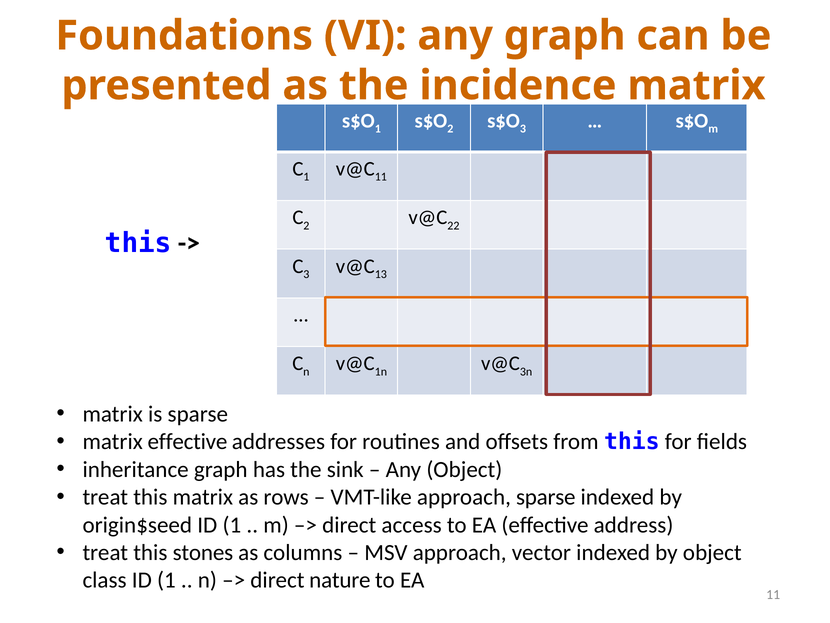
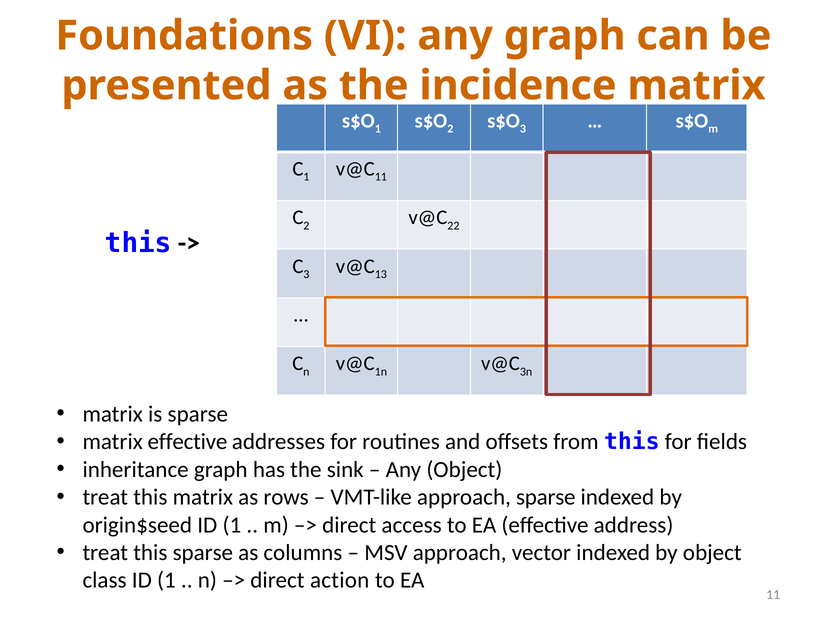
this stones: stones -> sparse (203, 552)
nature: nature -> action (340, 580)
